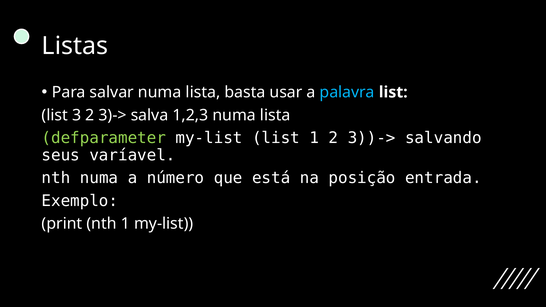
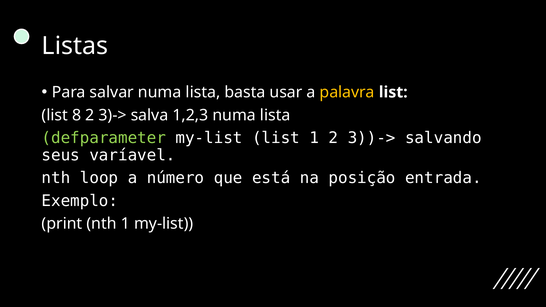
palavra colour: light blue -> yellow (347, 92)
3: 3 -> 8 (77, 115)
nth numa: numa -> loop (99, 178)
